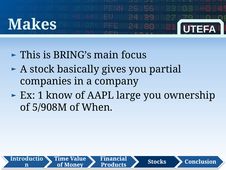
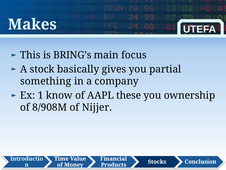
companies: companies -> something (46, 81)
large: large -> these (129, 95)
5/908M: 5/908M -> 8/908M (50, 107)
When: When -> Nijjer (97, 107)
